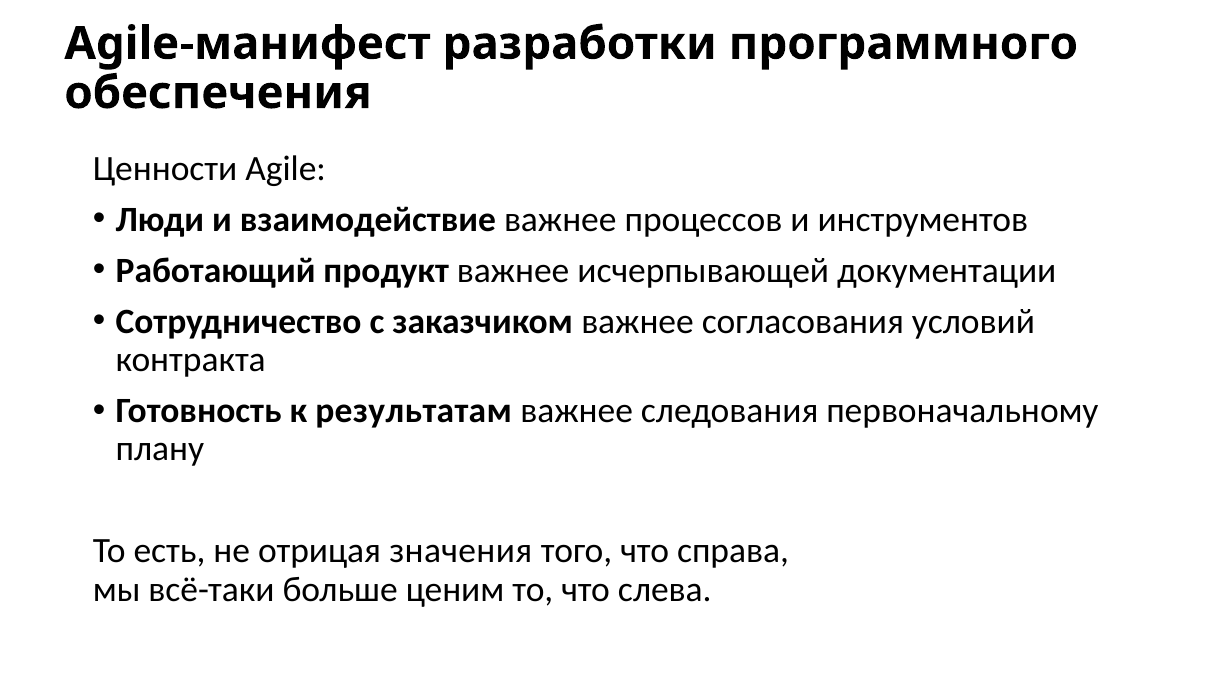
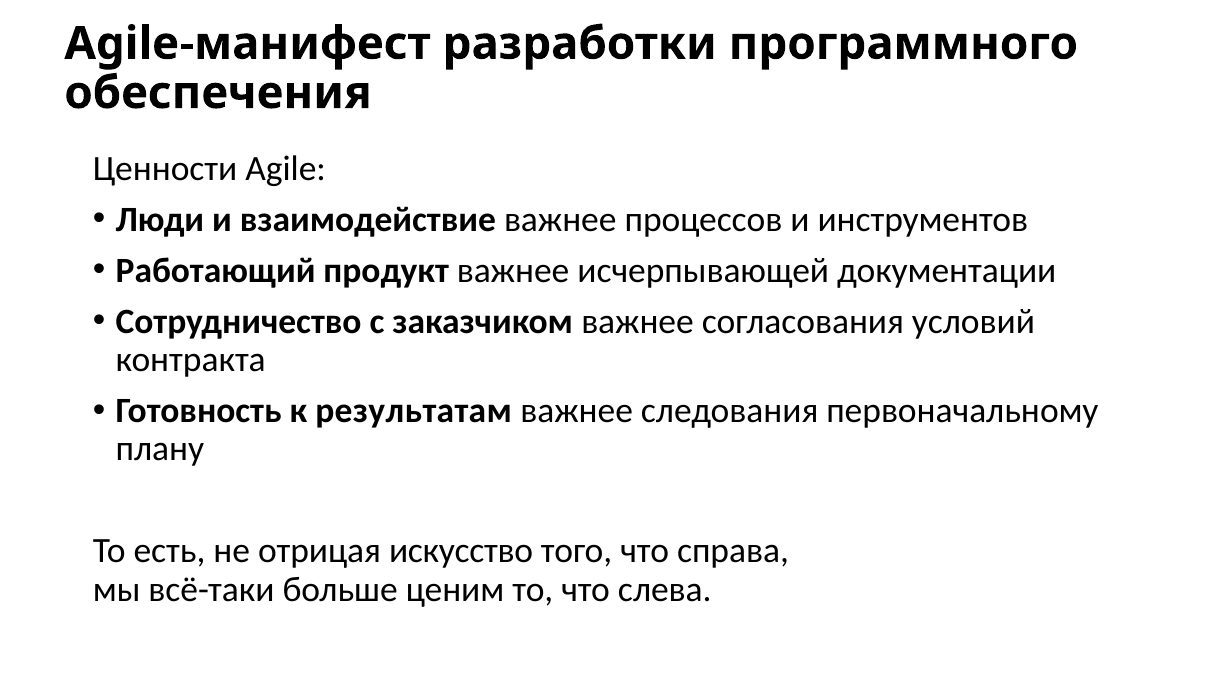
значения: значения -> искусство (461, 551)
